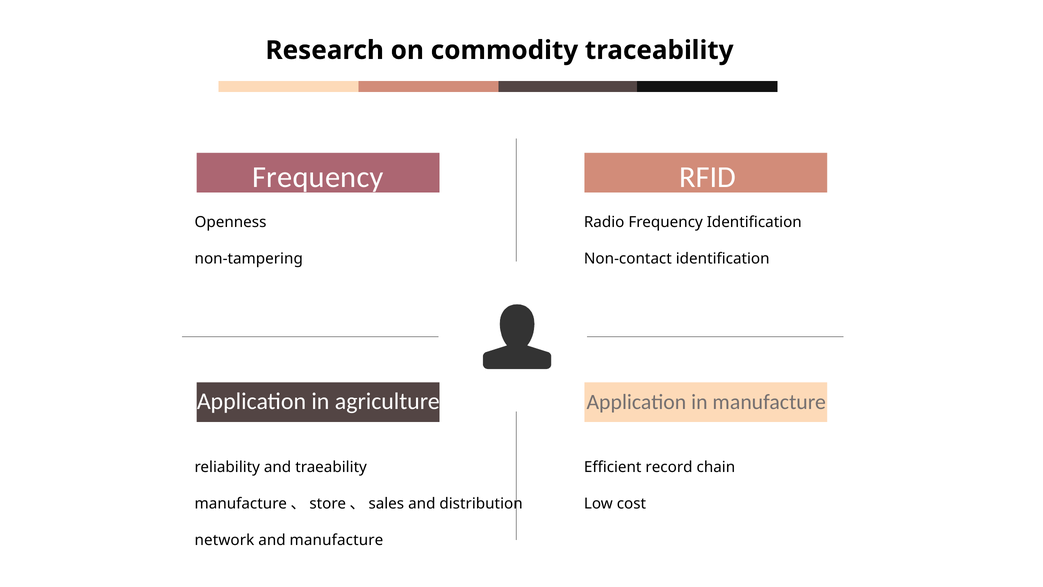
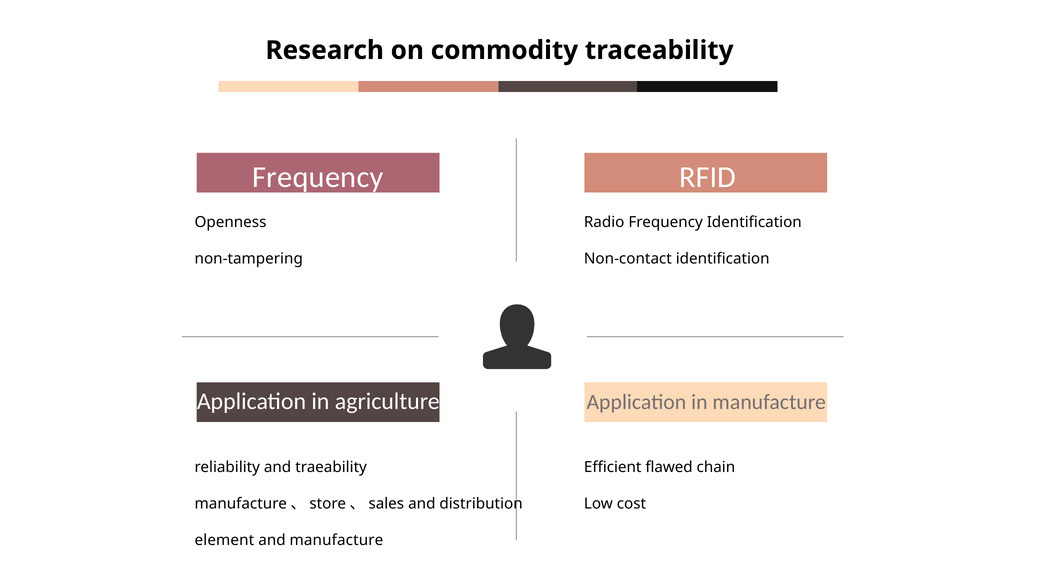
record: record -> flawed (669, 467)
network: network -> element (224, 540)
